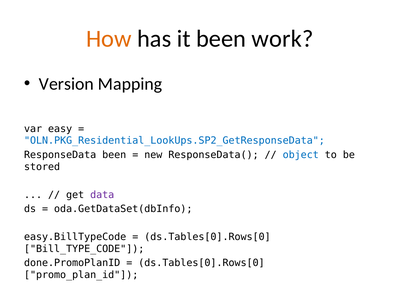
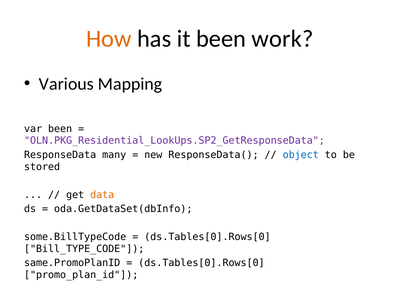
Version: Version -> Various (66, 84)
var easy: easy -> been (60, 129)
OLN.PKG_Residential_LookUps.SP2_GetResponseData colour: blue -> purple (174, 141)
ResponseData been: been -> many (114, 155)
data colour: purple -> orange (102, 195)
easy.BillTypeCode: easy.BillTypeCode -> some.BillTypeCode (75, 237)
done.PromoPlanID: done.PromoPlanID -> same.PromoPlanID (72, 263)
